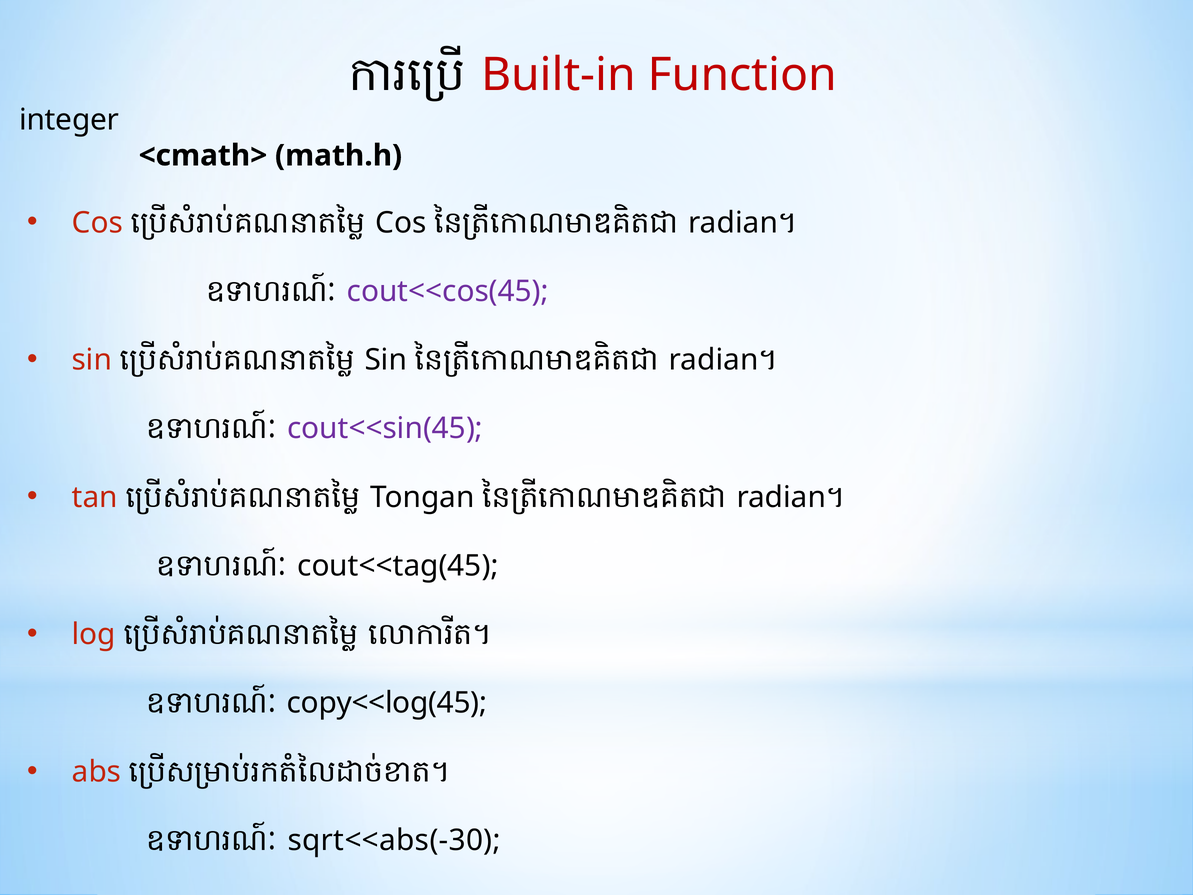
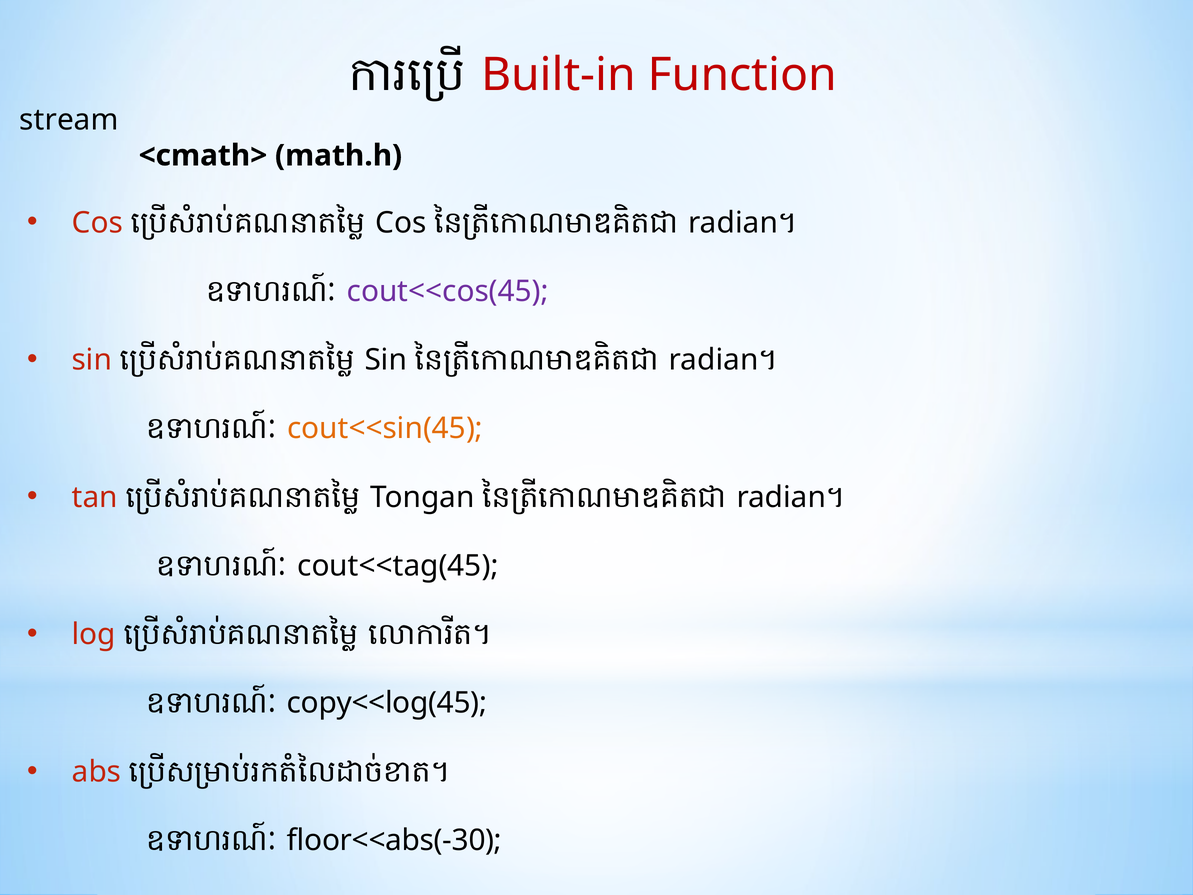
integer: integer -> stream (69, 120)
cout<<sin(45 colour: purple -> orange (385, 428)
sqrt<<abs(-30: sqrt<<abs(-30 -> floor<<abs(-30 (394, 840)
